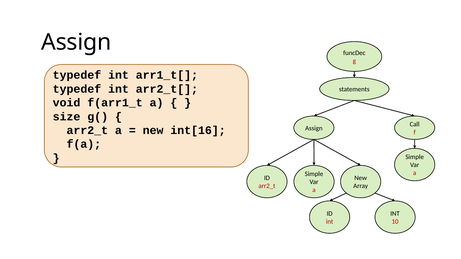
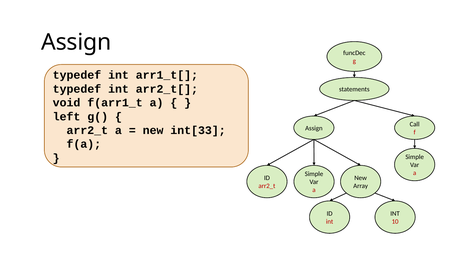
size: size -> left (67, 117)
int[16: int[16 -> int[33 (198, 131)
